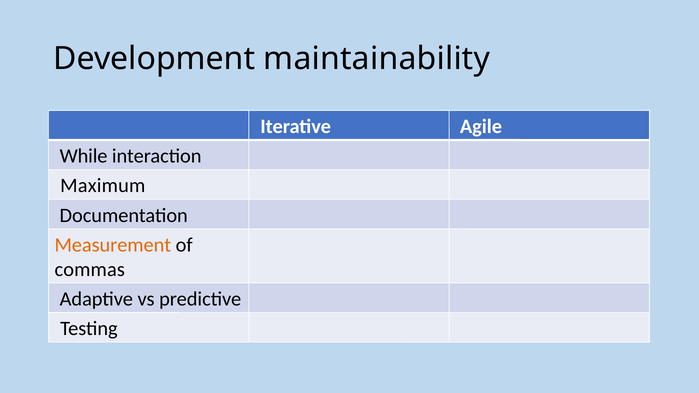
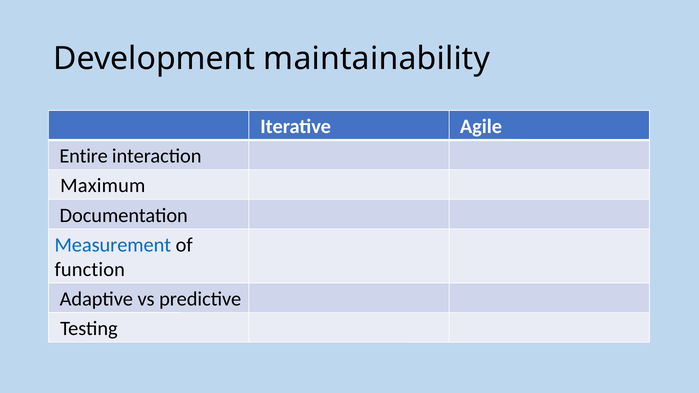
While: While -> Entire (84, 156)
Measurement colour: orange -> blue (113, 245)
commas: commas -> function (90, 269)
